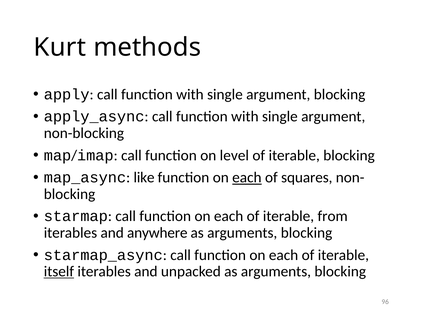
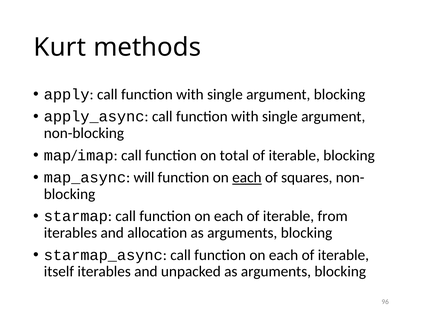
level: level -> total (234, 156)
like: like -> will (144, 178)
anywhere: anywhere -> allocation (157, 233)
itself underline: present -> none (59, 272)
